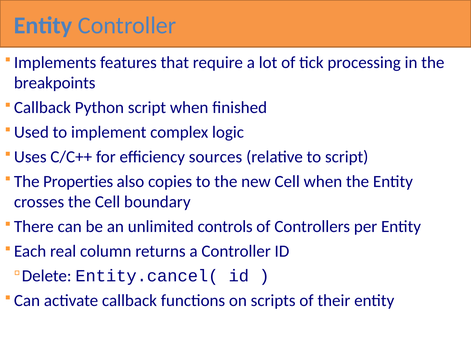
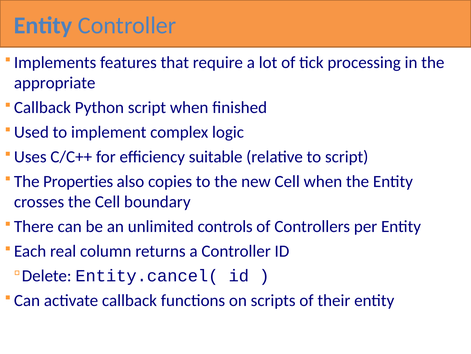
breakpoints: breakpoints -> appropriate (55, 83)
sources: sources -> suitable (216, 157)
